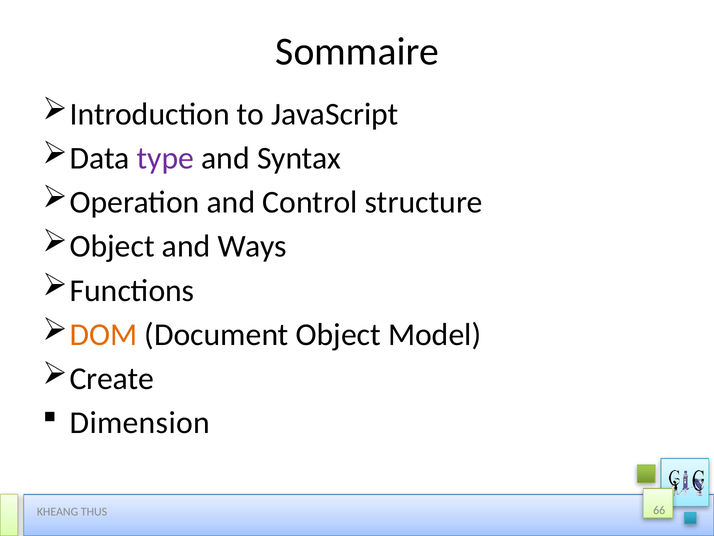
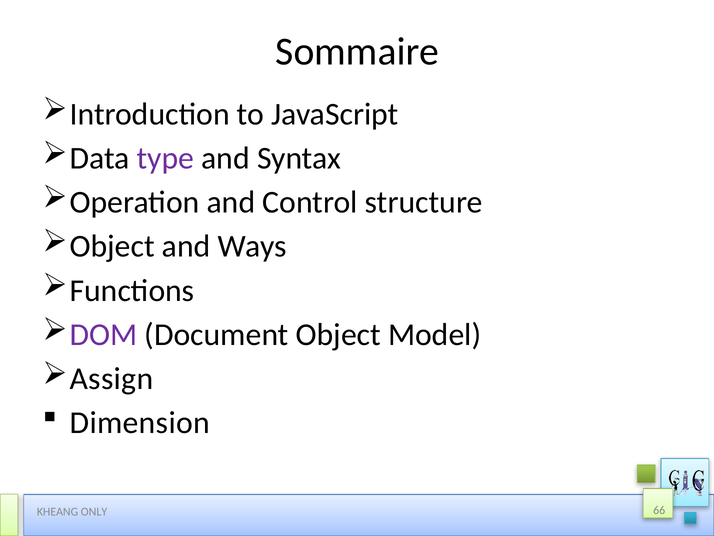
DOM colour: orange -> purple (103, 334)
Create: Create -> Assign (111, 378)
THUS: THUS -> ONLY (94, 511)
